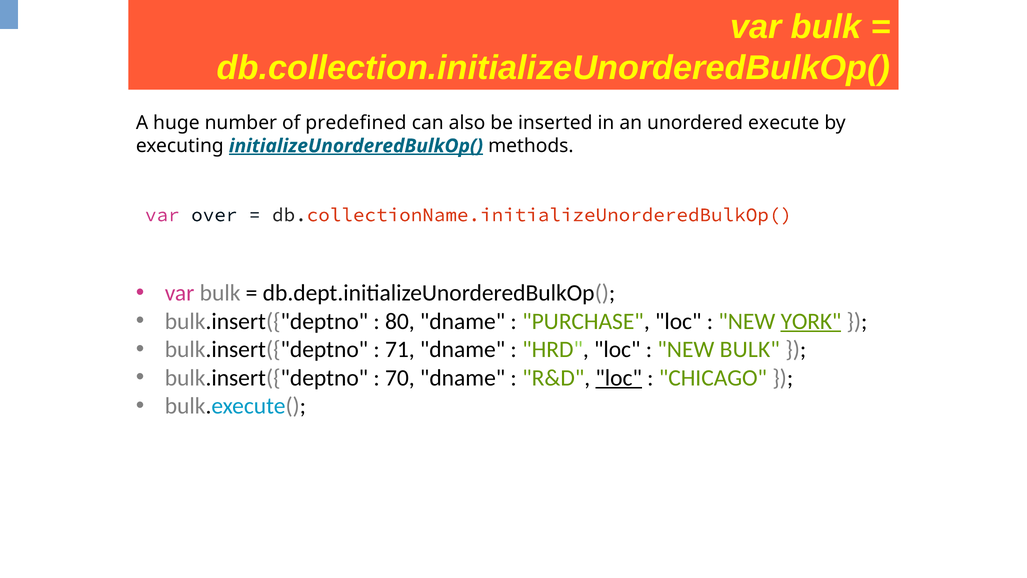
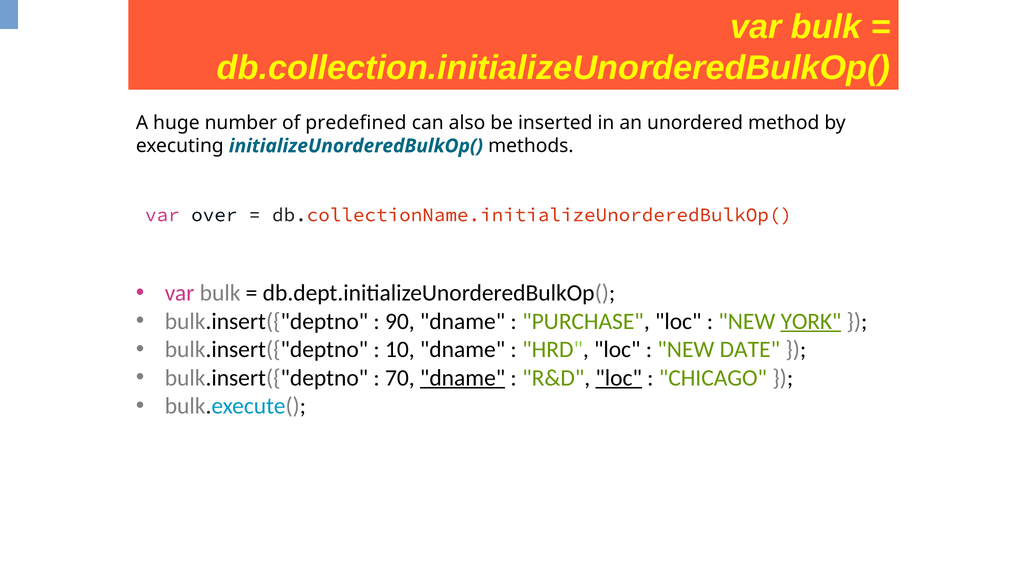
execute: execute -> method (784, 123)
initializeUnorderedBulkOp( underline: present -> none (356, 146)
80: 80 -> 90 (400, 321)
71: 71 -> 10 (400, 349)
NEW BULK: BULK -> DATE (750, 349)
dname underline: none -> present (463, 378)
